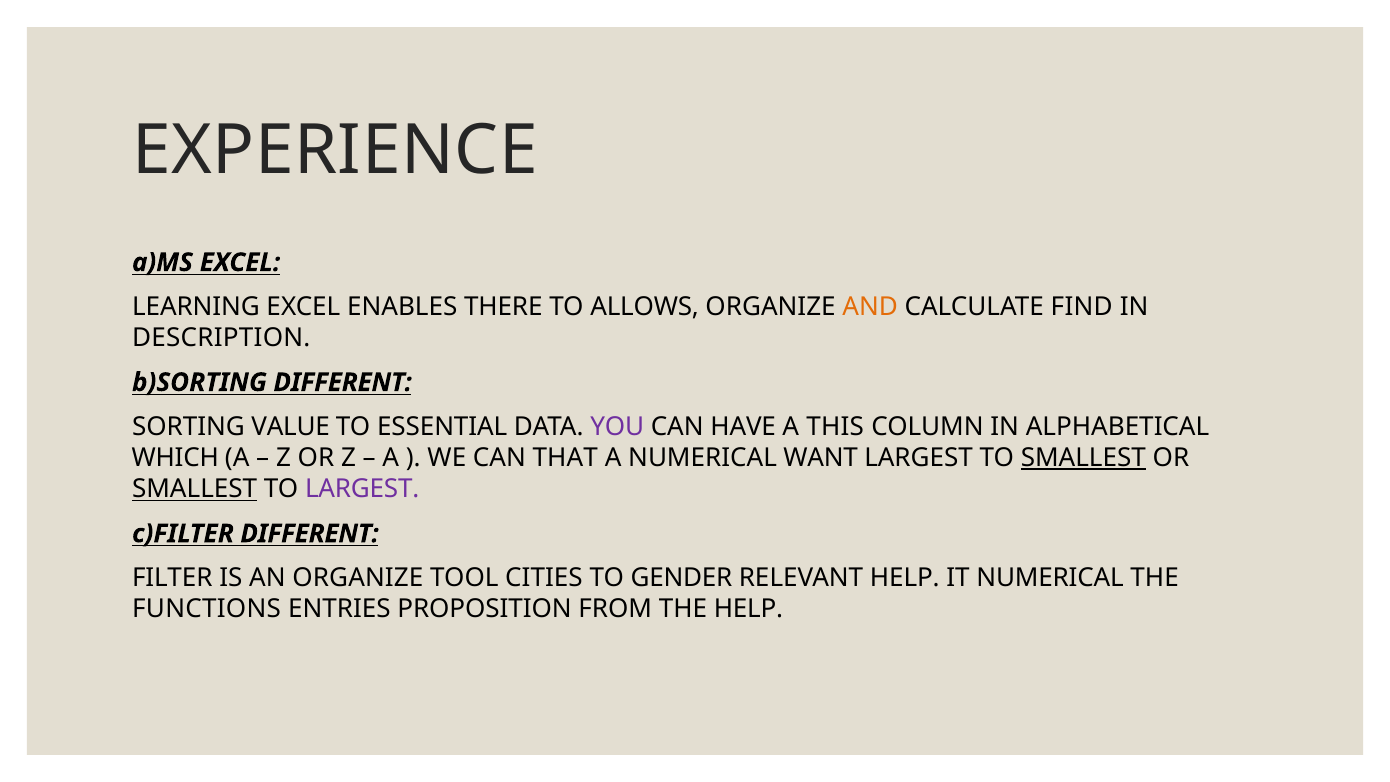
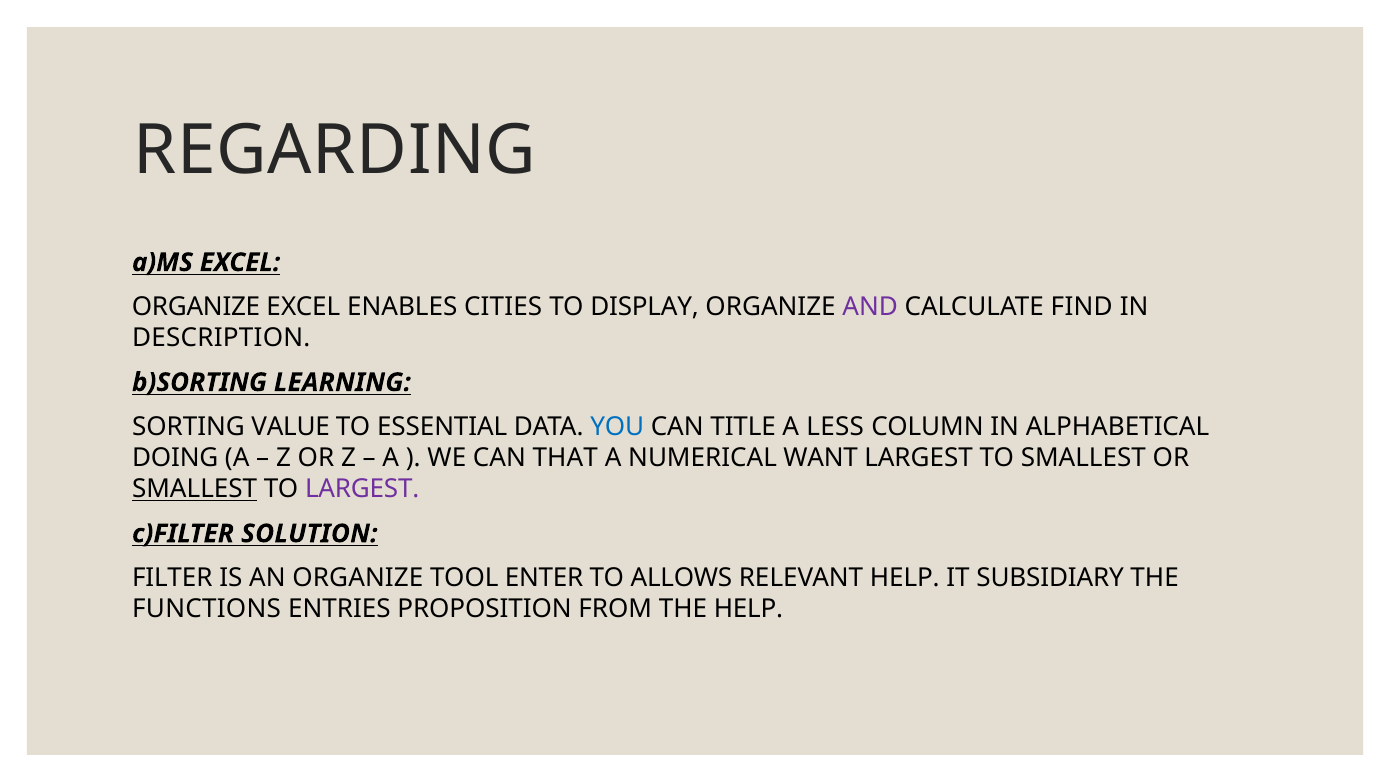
EXPERIENCE: EXPERIENCE -> REGARDING (335, 151)
LEARNING: LEARNING -> ORGANIZE (196, 307)
THERE: THERE -> CITIES (503, 307)
ALLOWS: ALLOWS -> DISPLAY (645, 307)
AND colour: orange -> purple (870, 307)
b)SORTING DIFFERENT: DIFFERENT -> LEARNING (342, 382)
YOU colour: purple -> blue (617, 427)
HAVE: HAVE -> TITLE (743, 427)
THIS: THIS -> LESS (835, 427)
WHICH: WHICH -> DOING (175, 458)
SMALLEST underline: present -> none (1083, 458)
c)FILTER DIFFERENT: DIFFERENT -> SOLUTION (309, 534)
CITIES: CITIES -> ENTER (544, 578)
GENDER: GENDER -> ALLOWS (681, 578)
IT NUMERICAL: NUMERICAL -> SUBSIDIARY (1050, 578)
